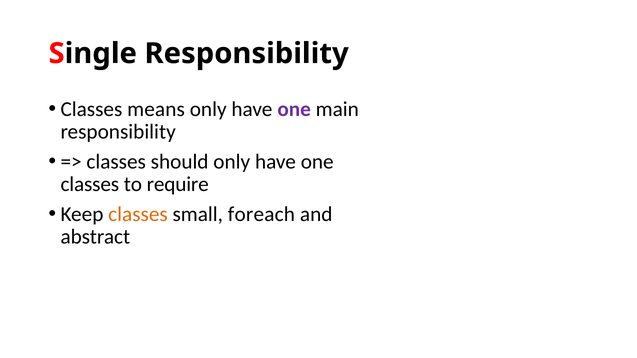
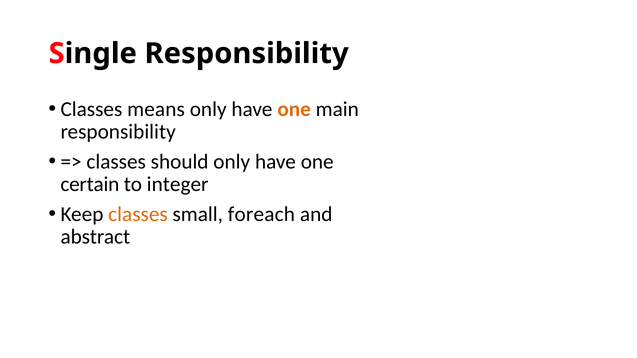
one colour: purple -> orange (294, 109)
classes: classes -> certain (90, 185)
require: require -> integer (178, 185)
